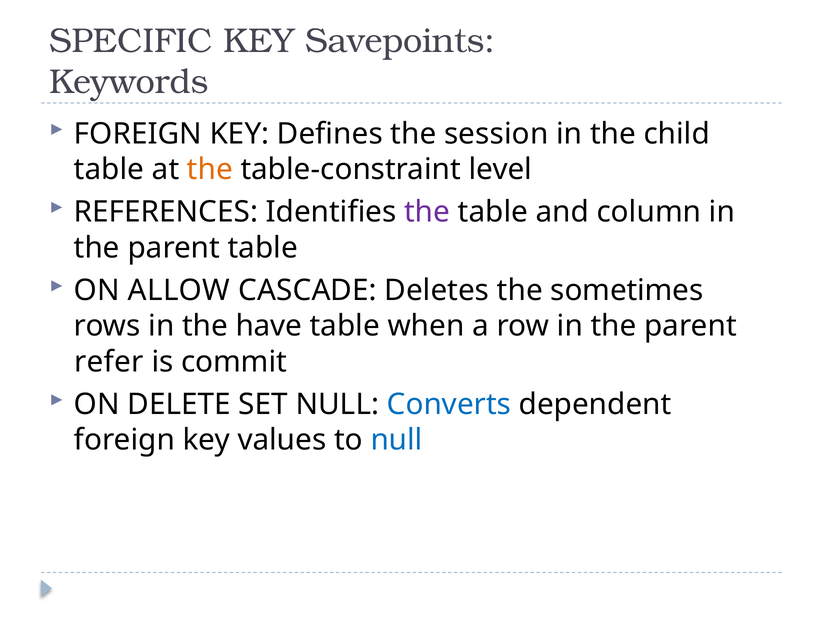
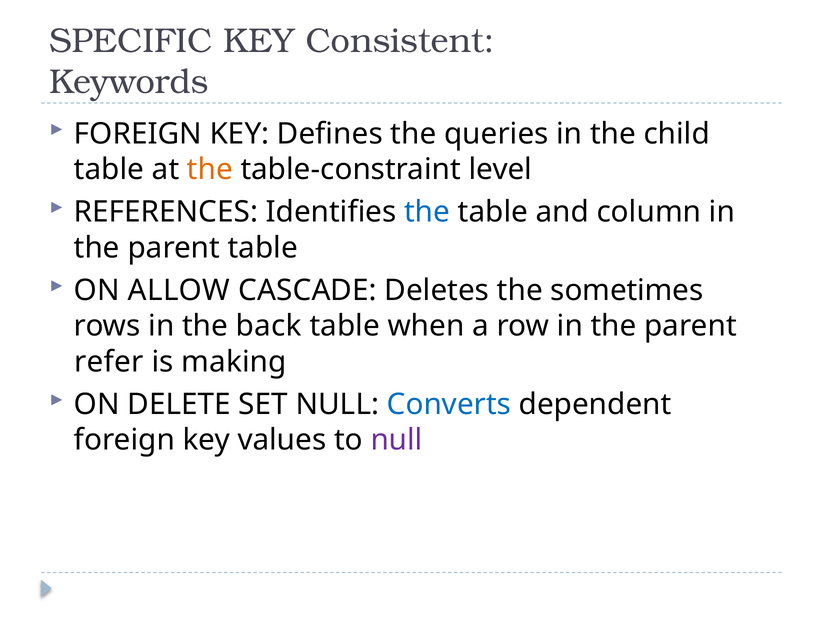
Savepoints: Savepoints -> Consistent (400, 41)
session: session -> queries (496, 134)
the colour: purple -> blue (427, 212)
have: have -> back (269, 326)
commit: commit -> making (234, 361)
null colour: blue -> purple (397, 439)
